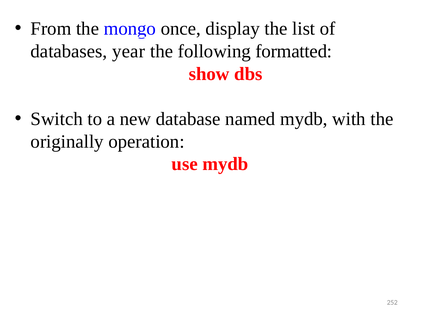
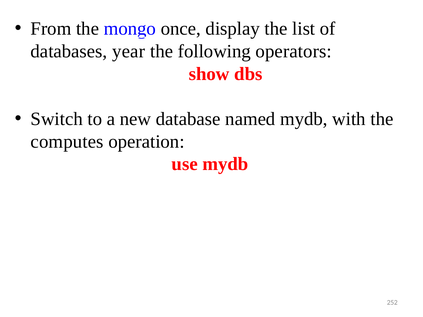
formatted: formatted -> operators (294, 51)
originally: originally -> computes (67, 142)
